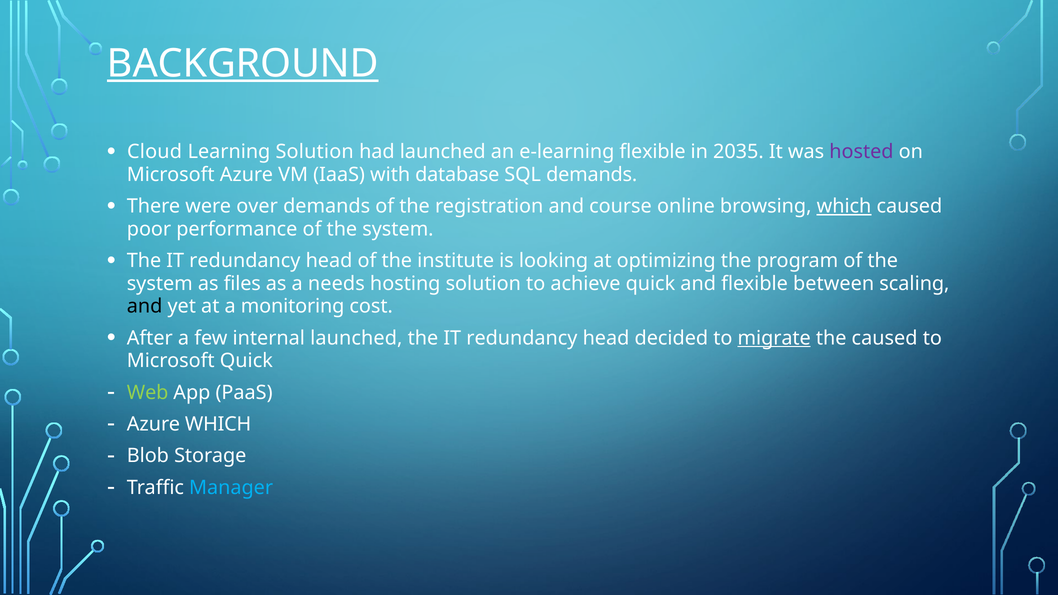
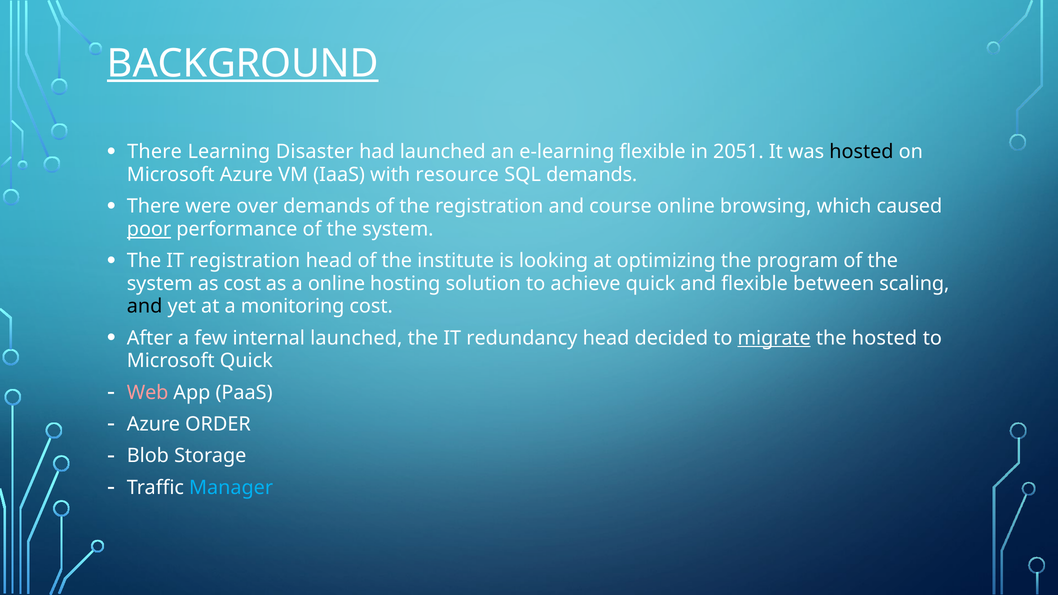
Cloud: Cloud -> There (155, 152)
Learning Solution: Solution -> Disaster (315, 152)
2035: 2035 -> 2051 (738, 152)
hosted colour: purple -> black (861, 152)
database: database -> resource (457, 175)
which underline: present -> none (844, 206)
poor underline: none -> present (149, 229)
redundancy: redundancy -> registration (245, 261)
as files: files -> cost (242, 284)
a needs: needs -> online (337, 284)
the caused: caused -> hosted (884, 338)
Web colour: light green -> pink (148, 393)
Azure WHICH: WHICH -> ORDER (218, 424)
